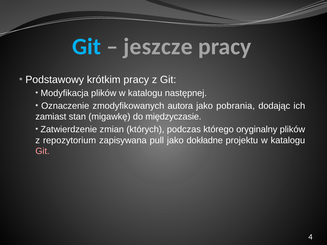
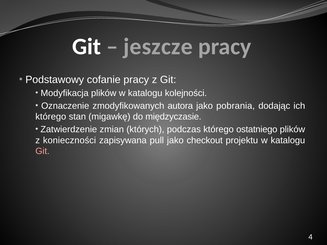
Git colour: light blue -> white (87, 47)
krótkim: krótkim -> cofanie (104, 80)
następnej: następnej -> kolejności (186, 93)
zamiast: zamiast -> którego (51, 117)
oryginalny: oryginalny -> ostatniego (257, 130)
repozytorium: repozytorium -> konieczności (69, 140)
dokładne: dokładne -> checkout (205, 140)
